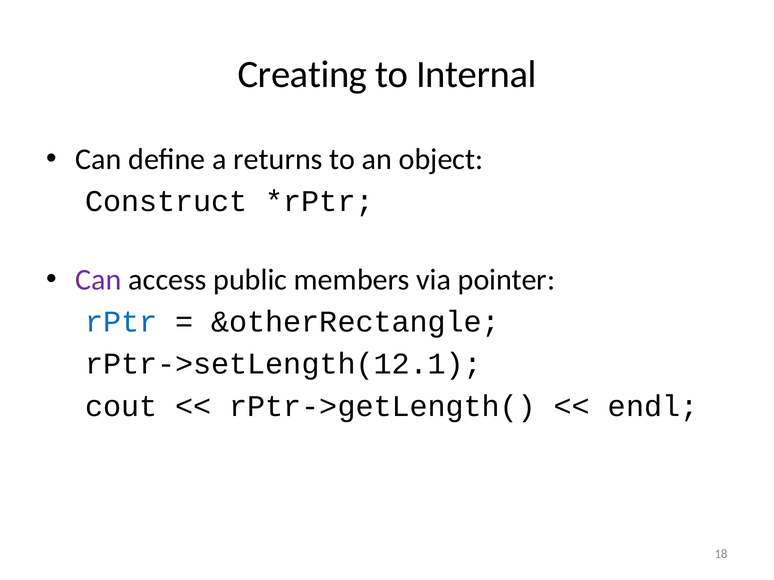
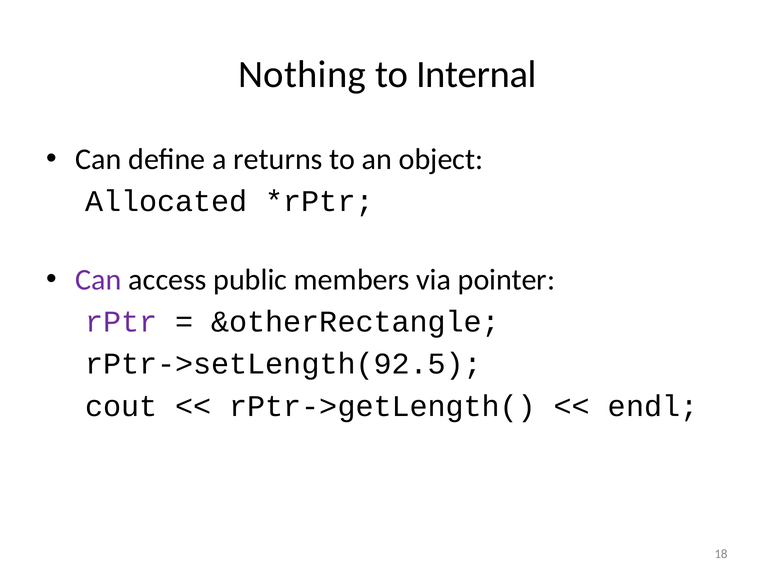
Creating: Creating -> Nothing (302, 74)
Construct: Construct -> Allocated (166, 202)
rPtr colour: blue -> purple (121, 322)
rPtr->setLength(12.1: rPtr->setLength(12.1 -> rPtr->setLength(92.5 (283, 364)
